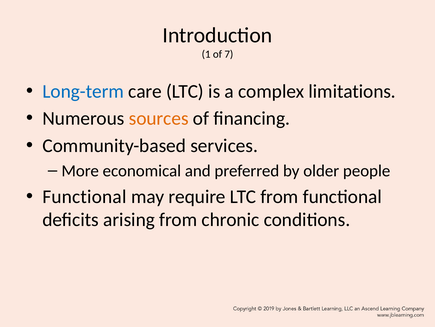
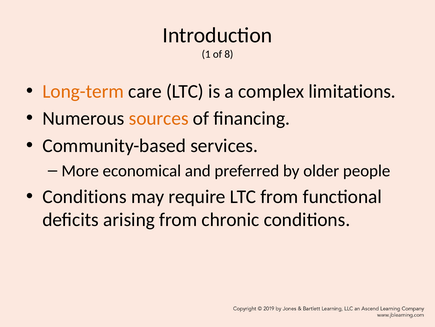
7: 7 -> 8 (229, 54)
Long-term colour: blue -> orange (83, 91)
Functional: Functional -> Conditions (85, 196)
